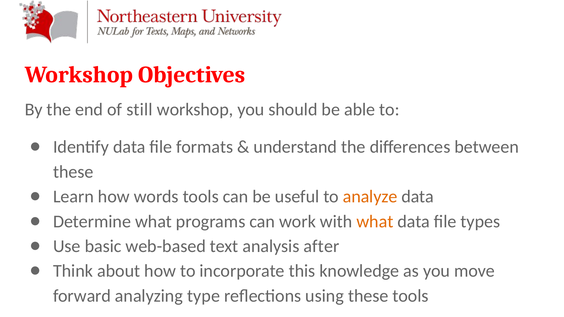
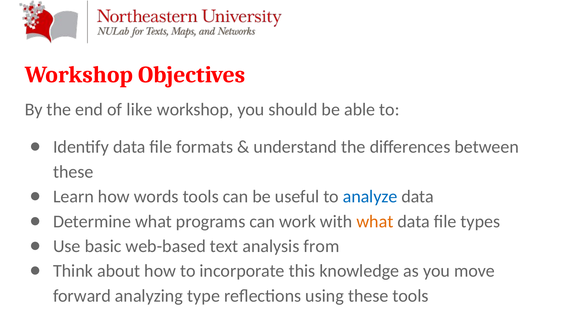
still: still -> like (139, 110)
analyze colour: orange -> blue (370, 197)
after: after -> from (321, 246)
